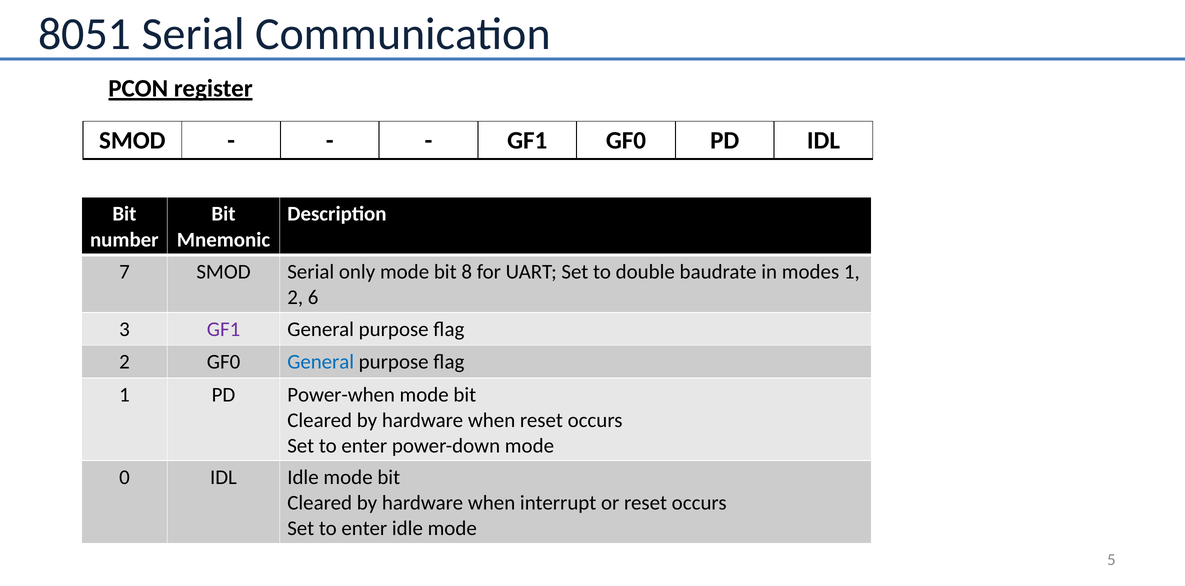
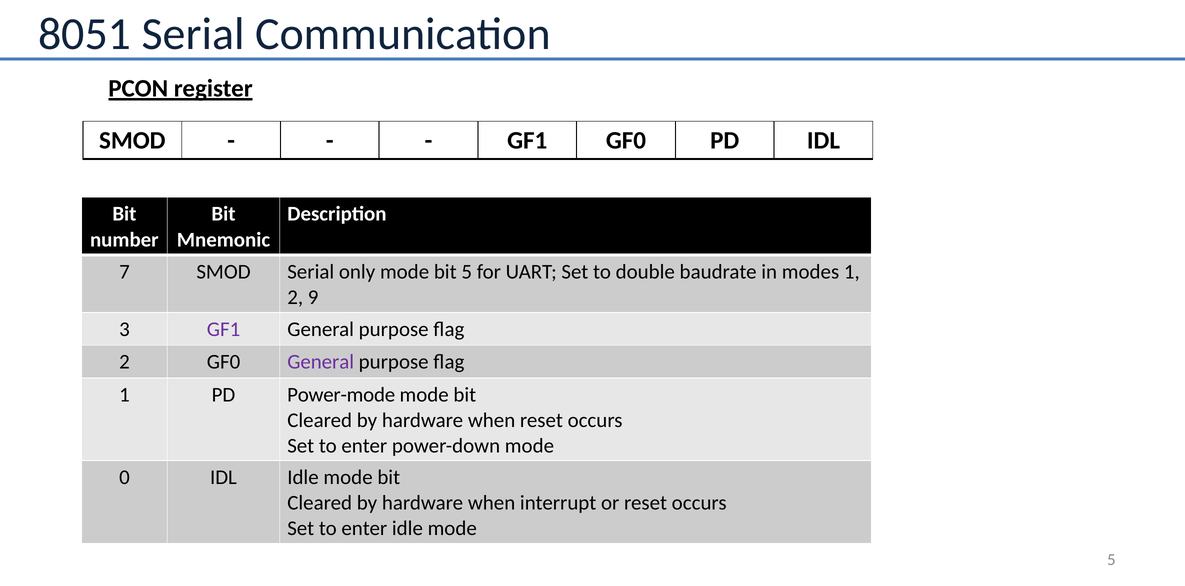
bit 8: 8 -> 5 (467, 272)
6: 6 -> 9 (313, 297)
General colour: blue -> purple (321, 362)
Power-when: Power-when -> Power-mode (341, 395)
